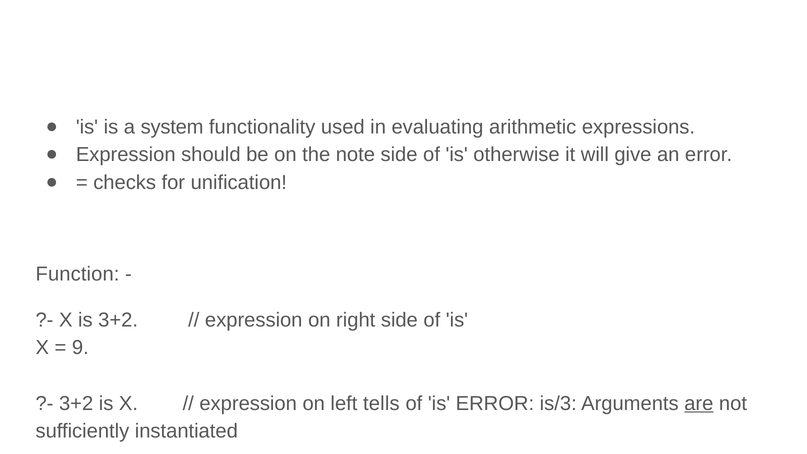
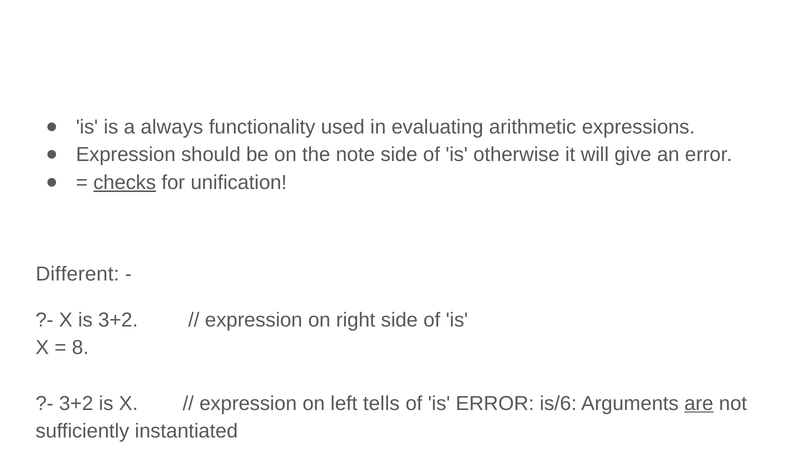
system: system -> always (172, 127)
checks underline: none -> present (125, 183)
Function: Function -> Different (77, 274)
9: 9 -> 8 (80, 348)
is/3: is/3 -> is/6 (558, 403)
